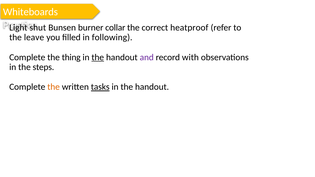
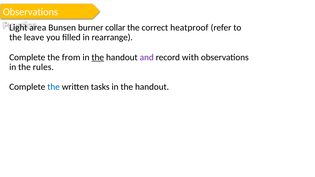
Whiteboards: Whiteboards -> Observations (30, 12)
shut: shut -> area (38, 28)
following: following -> rearrange (112, 37)
thing: thing -> from (71, 57)
steps: steps -> rules (43, 67)
the colour: orange -> blue (54, 87)
tasks underline: present -> none (100, 87)
